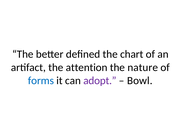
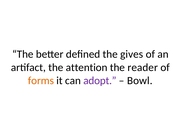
chart: chart -> gives (132, 55)
nature: nature -> reader (143, 68)
forms colour: blue -> orange (41, 81)
